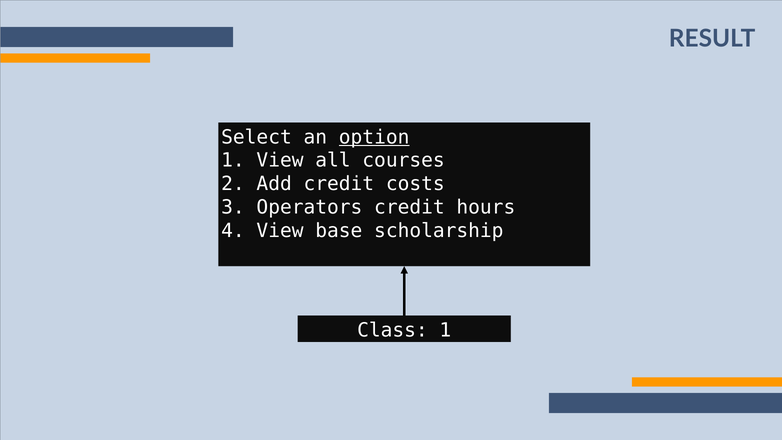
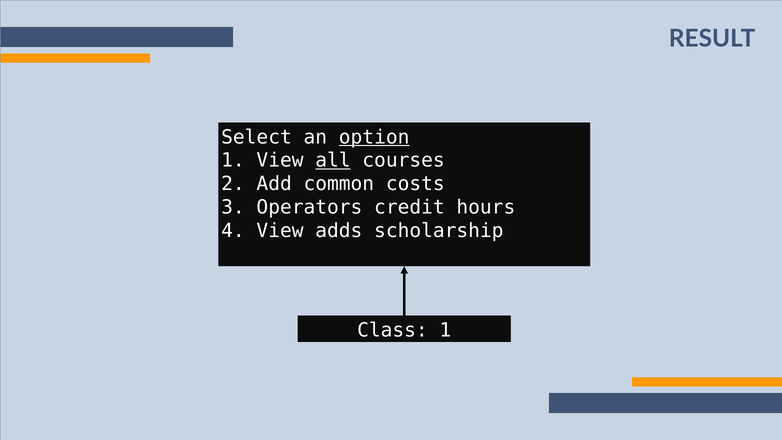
all underline: none -> present (333, 161)
Add credit: credit -> common (339, 184)
base: base -> adds (339, 231)
